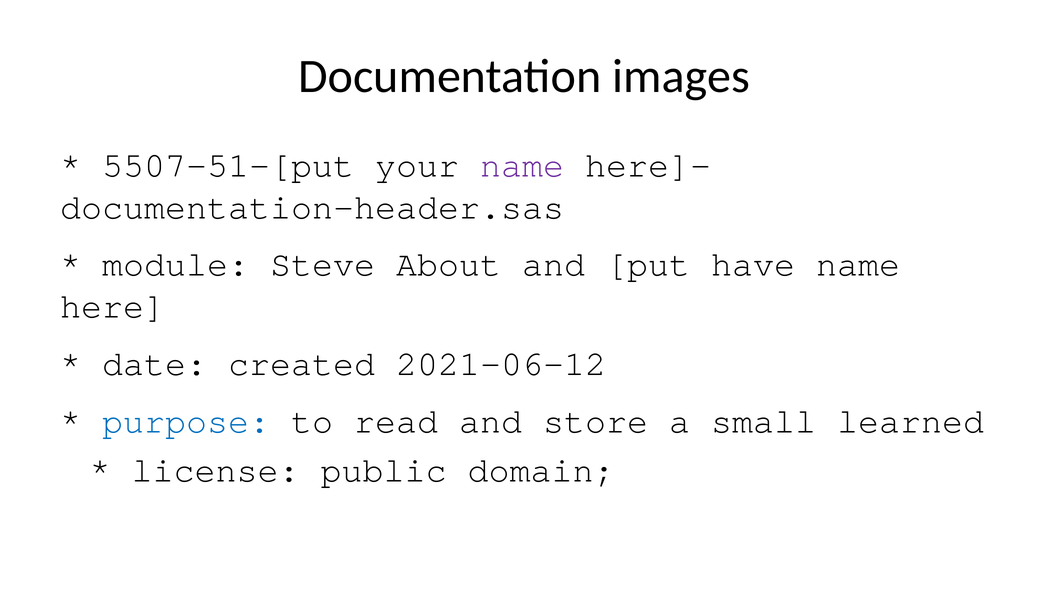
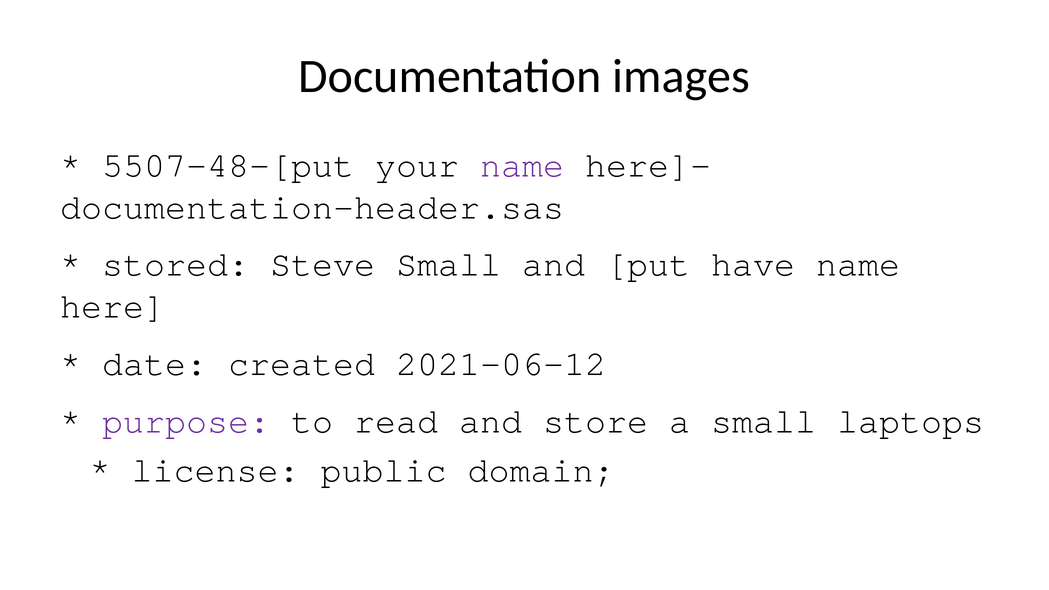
5507-51-[put: 5507-51-[put -> 5507-48-[put (228, 165)
module: module -> stored (176, 264)
Steve About: About -> Small (449, 264)
purpose colour: blue -> purple (186, 421)
learned: learned -> laptops (911, 421)
